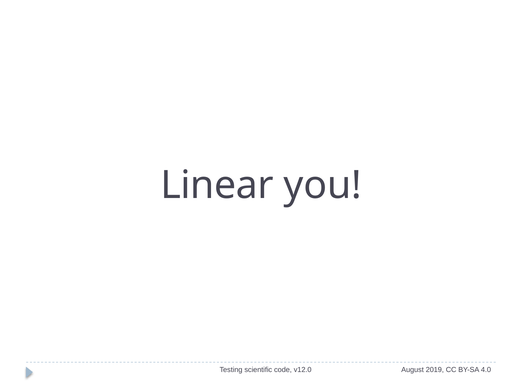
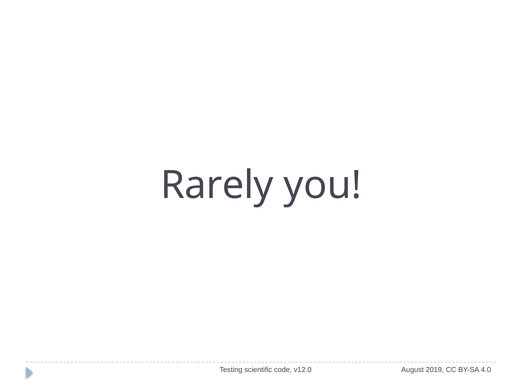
Linear: Linear -> Rarely (217, 185)
